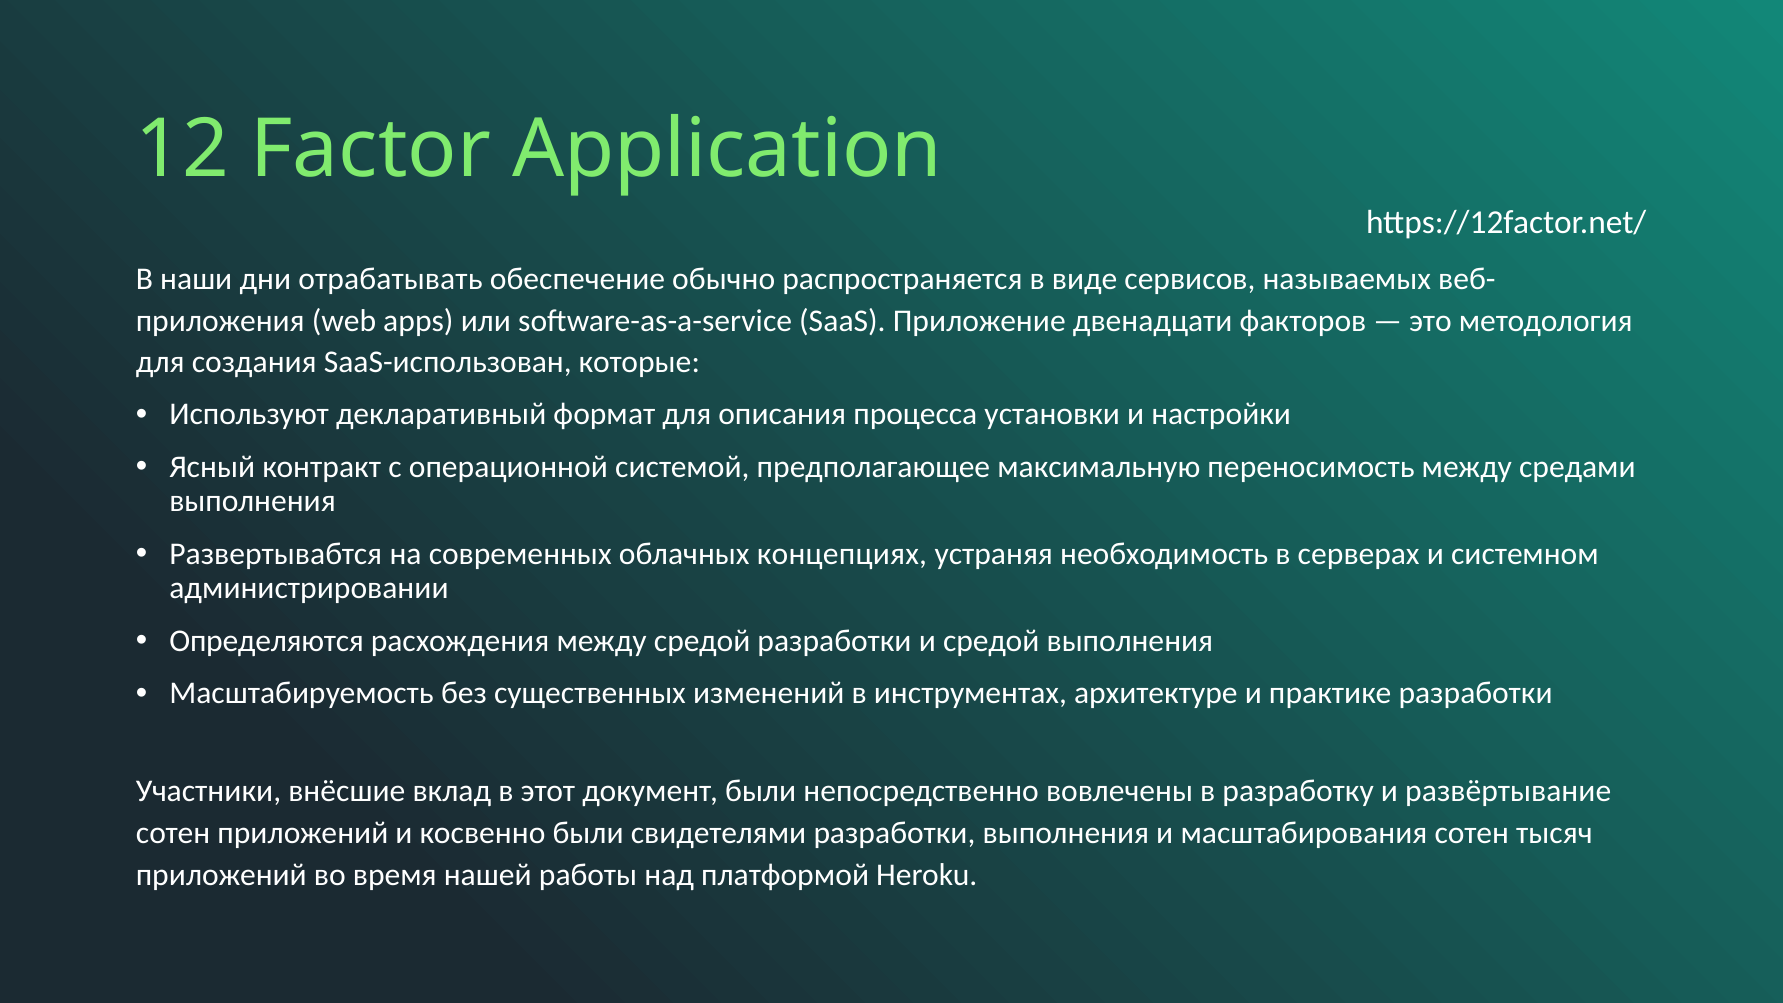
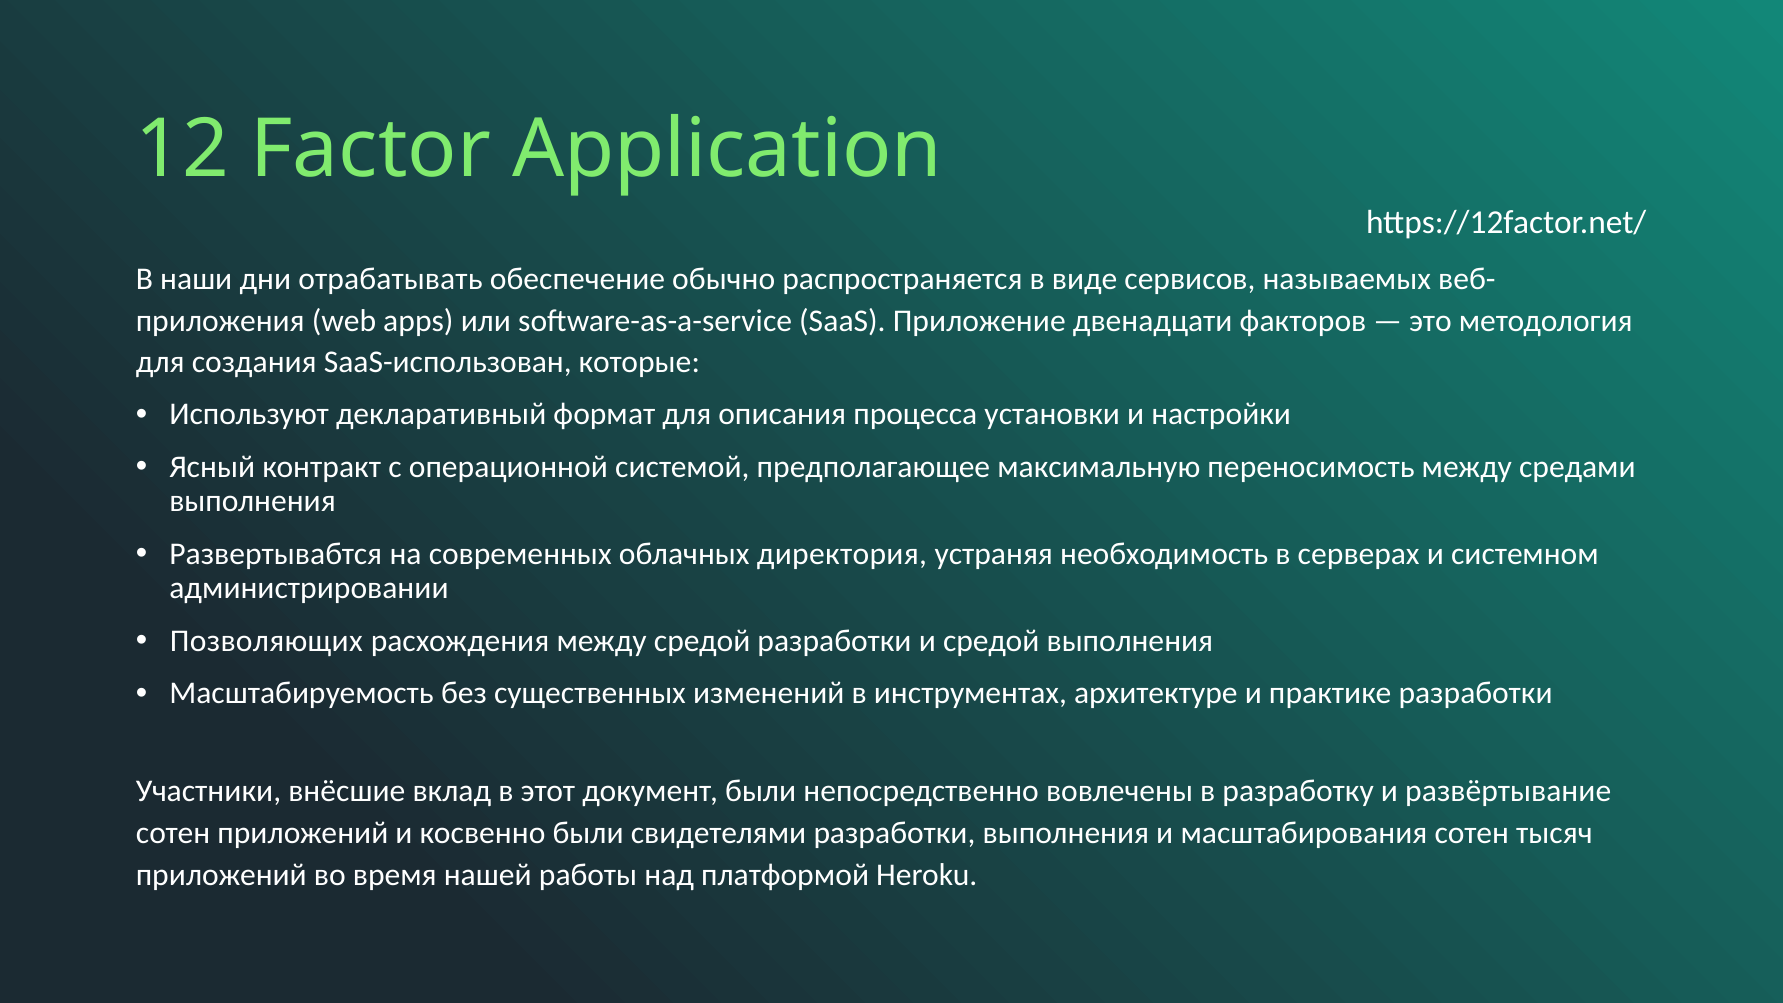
концепциях: концепциях -> директория (842, 554)
Определяются: Определяются -> Позволяющих (266, 641)
